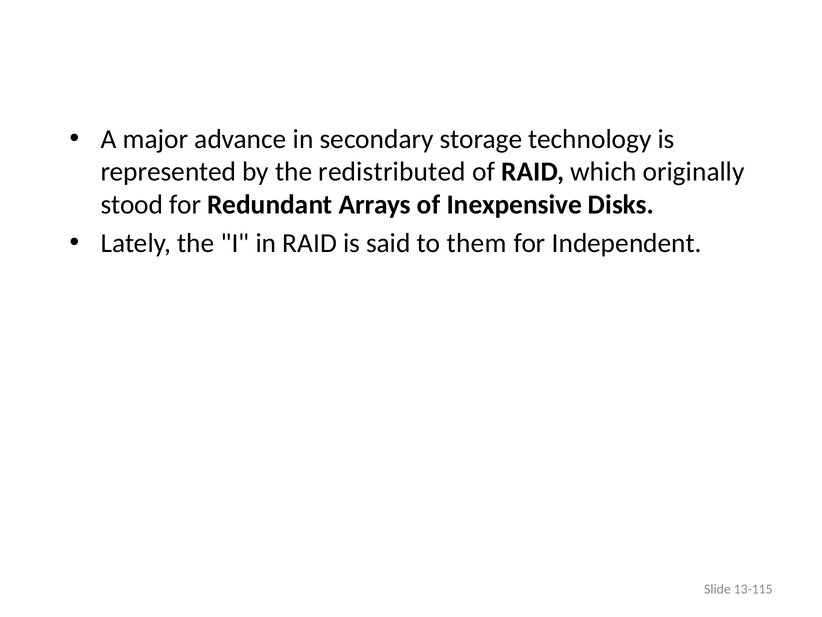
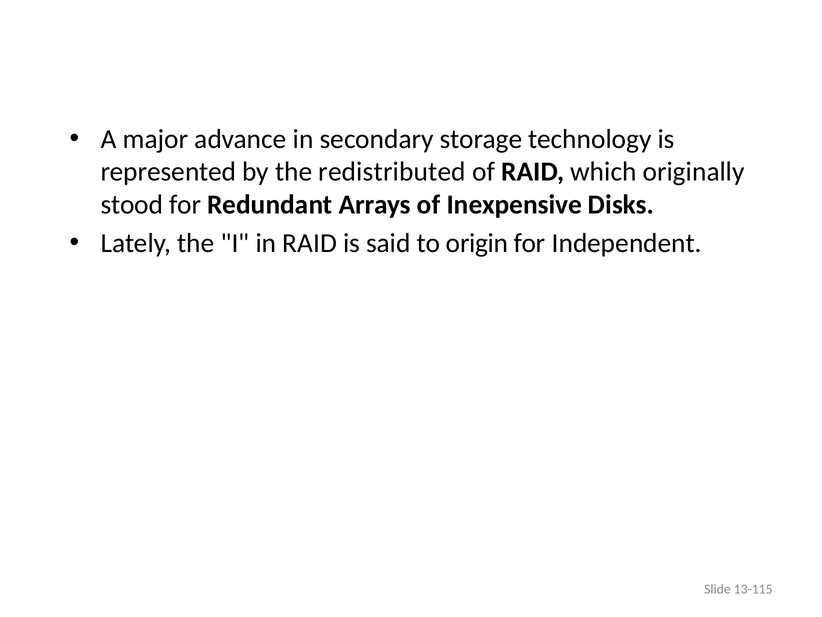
them: them -> origin (477, 243)
